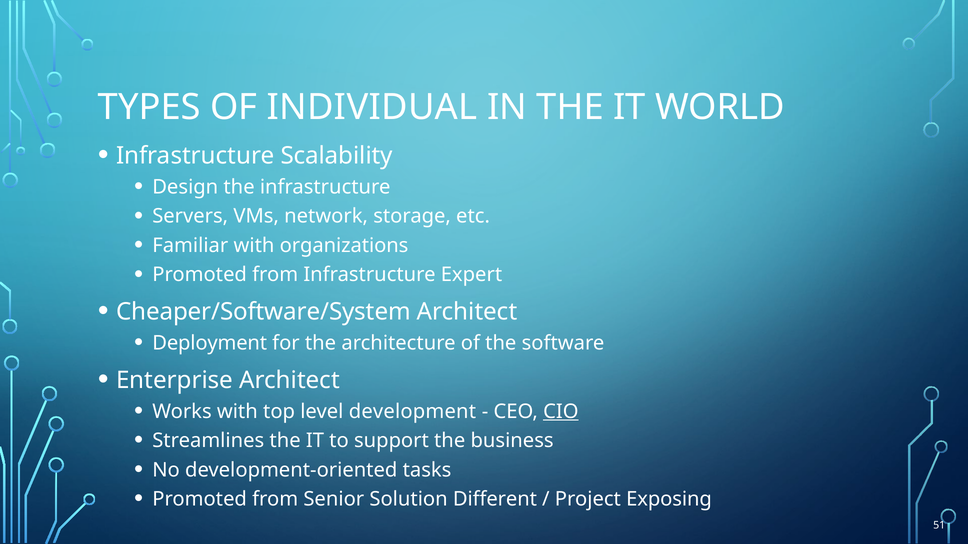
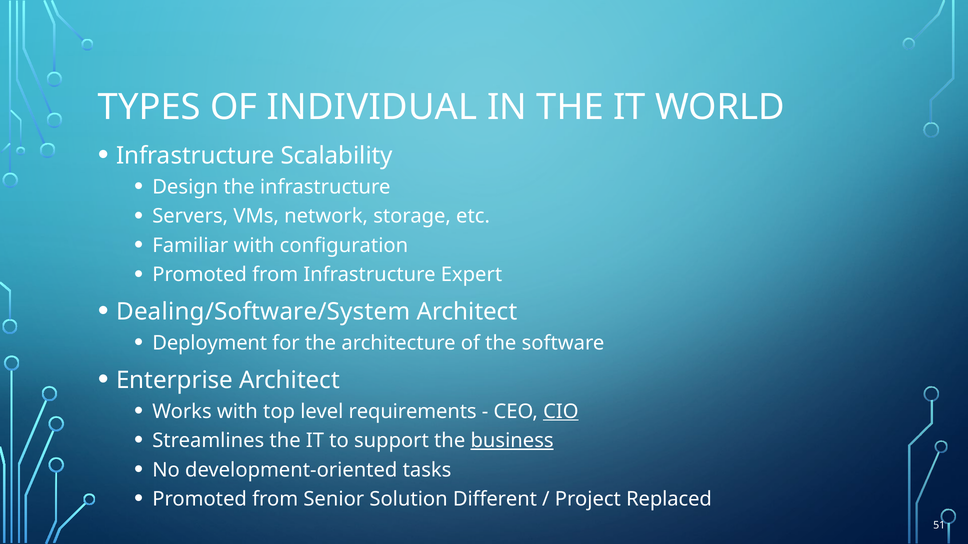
organizations: organizations -> configuration (344, 246)
Cheaper/Software/System: Cheaper/Software/System -> Dealing/Software/System (263, 312)
development: development -> requirements (413, 412)
business underline: none -> present (512, 441)
Exposing: Exposing -> Replaced (669, 500)
